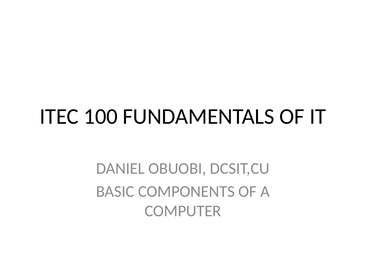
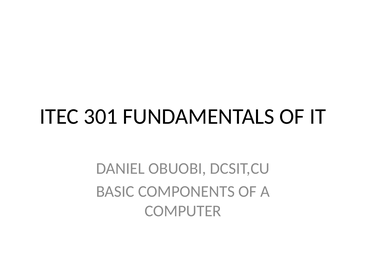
100: 100 -> 301 (101, 116)
